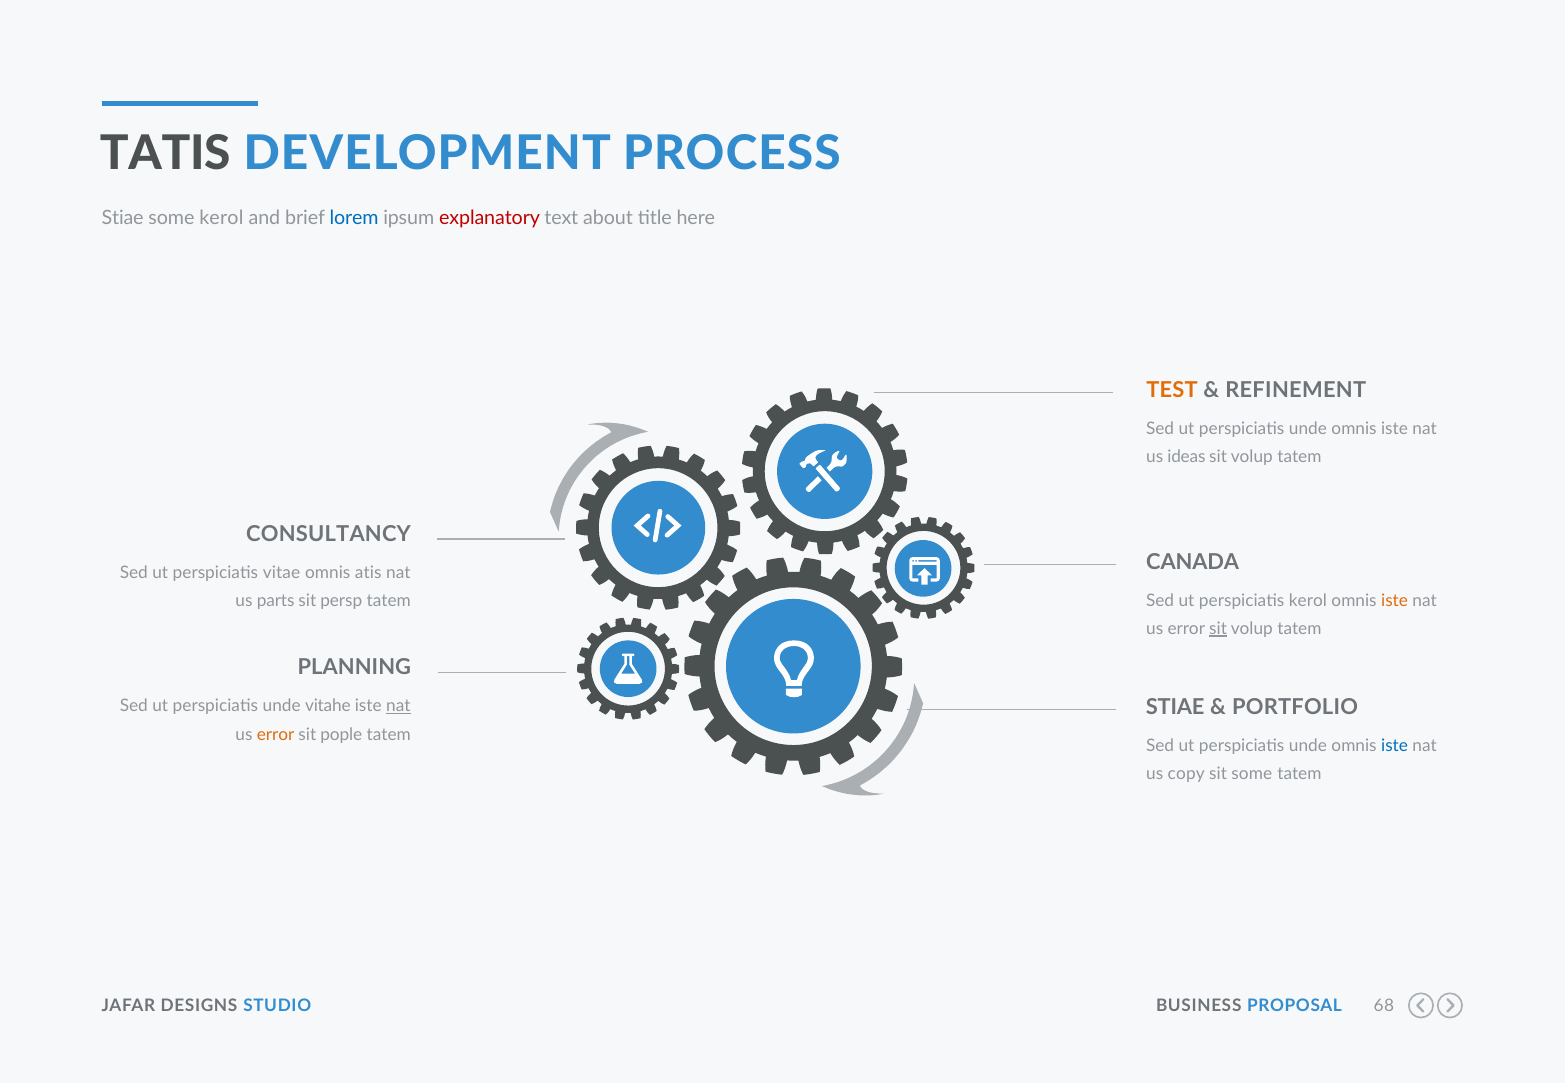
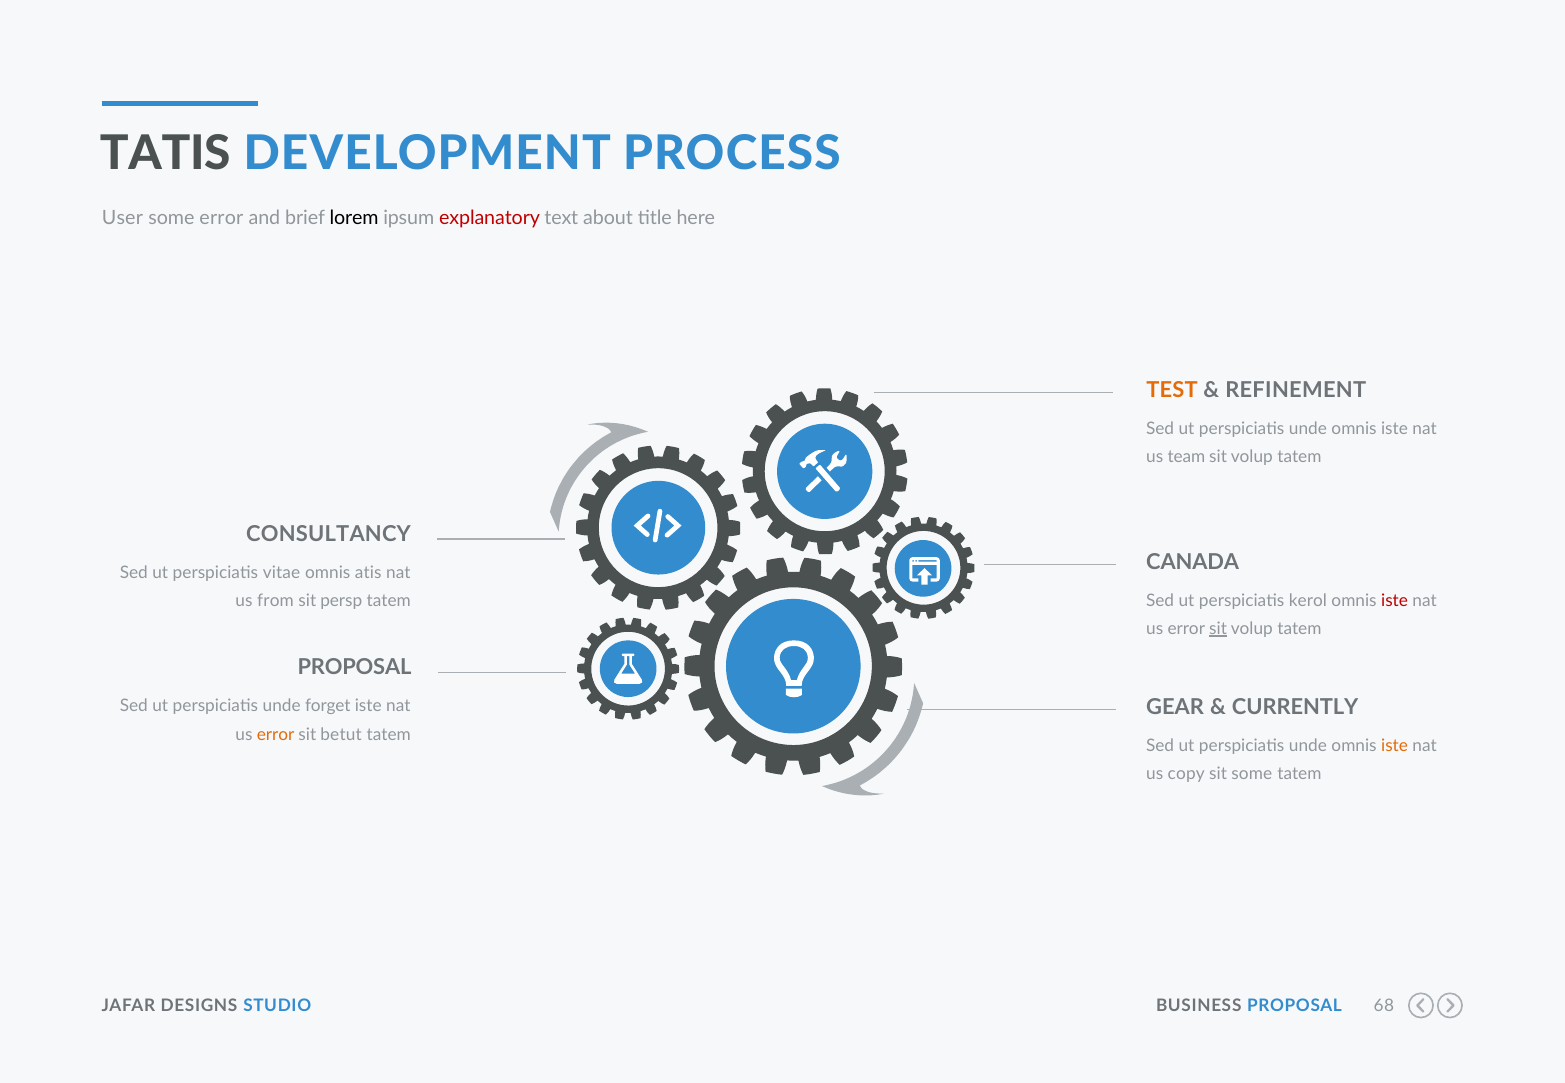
Stiae: Stiae -> User (122, 218)
some kerol: kerol -> error (221, 218)
lorem colour: blue -> black (354, 218)
ideas: ideas -> team (1186, 457)
iste colour: orange -> red (1395, 601)
parts: parts -> from (276, 601)
PLANNING: PLANNING -> PROPOSAL (354, 668)
STIAE: STIAE -> GEAR (1175, 707)
PORTFOLIO: PORTFOLIO -> CURRENTLY (1295, 707)
vitahe: vitahe -> forget (328, 707)
nat underline: present -> none (398, 707)
pople: pople -> betut (341, 735)
iste colour: blue -> orange (1395, 746)
